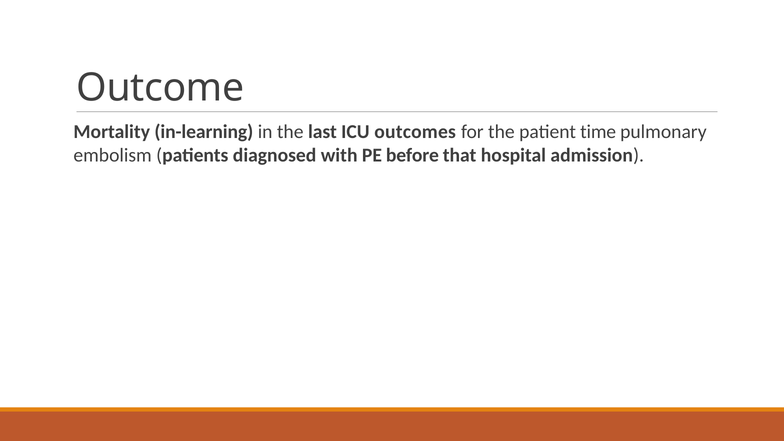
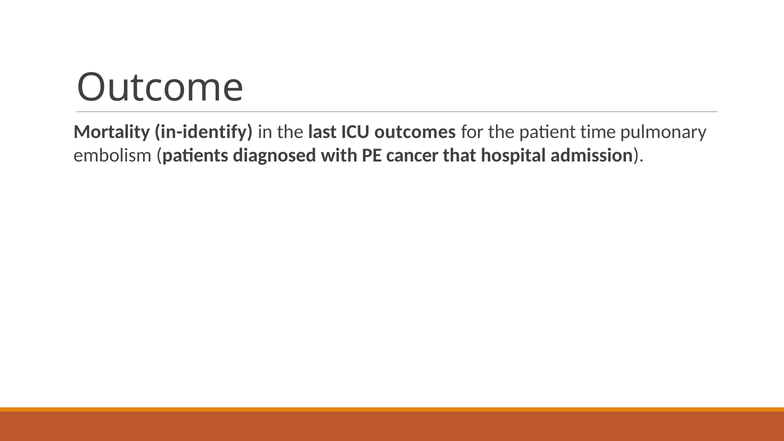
in-learning: in-learning -> in-identify (204, 132)
before: before -> cancer (412, 155)
